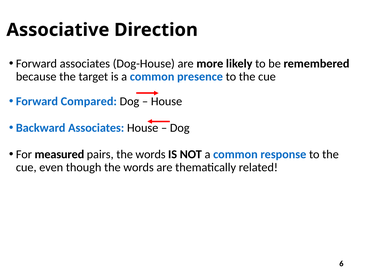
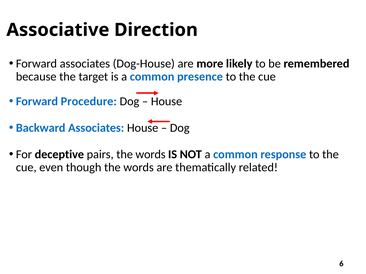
Compared: Compared -> Procedure (89, 101)
measured: measured -> deceptive (59, 155)
